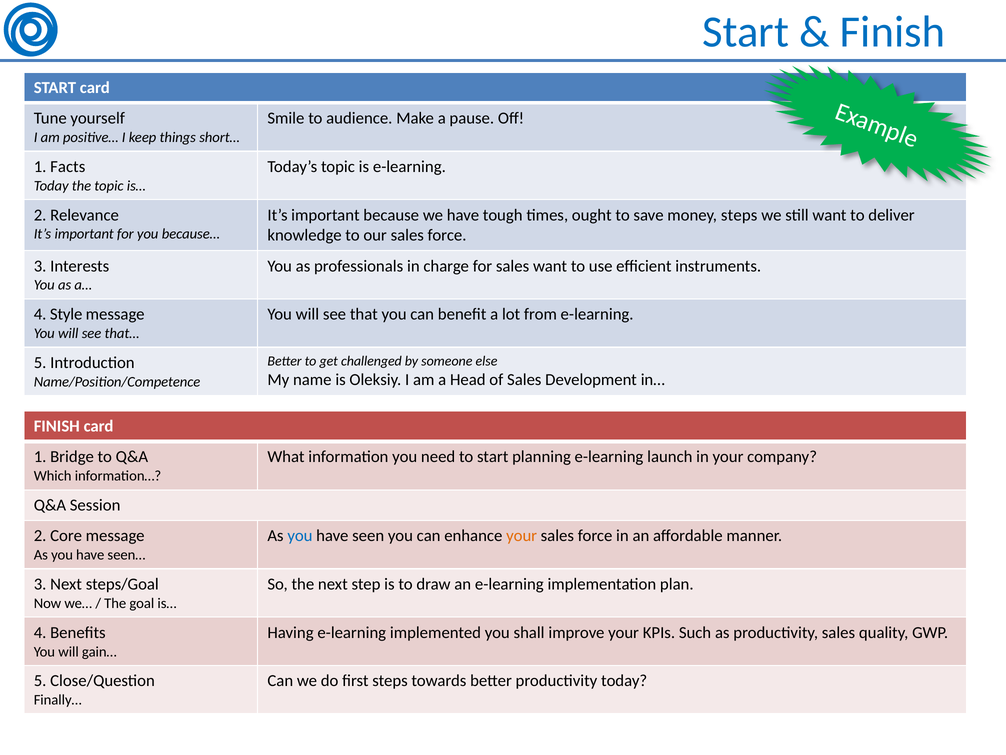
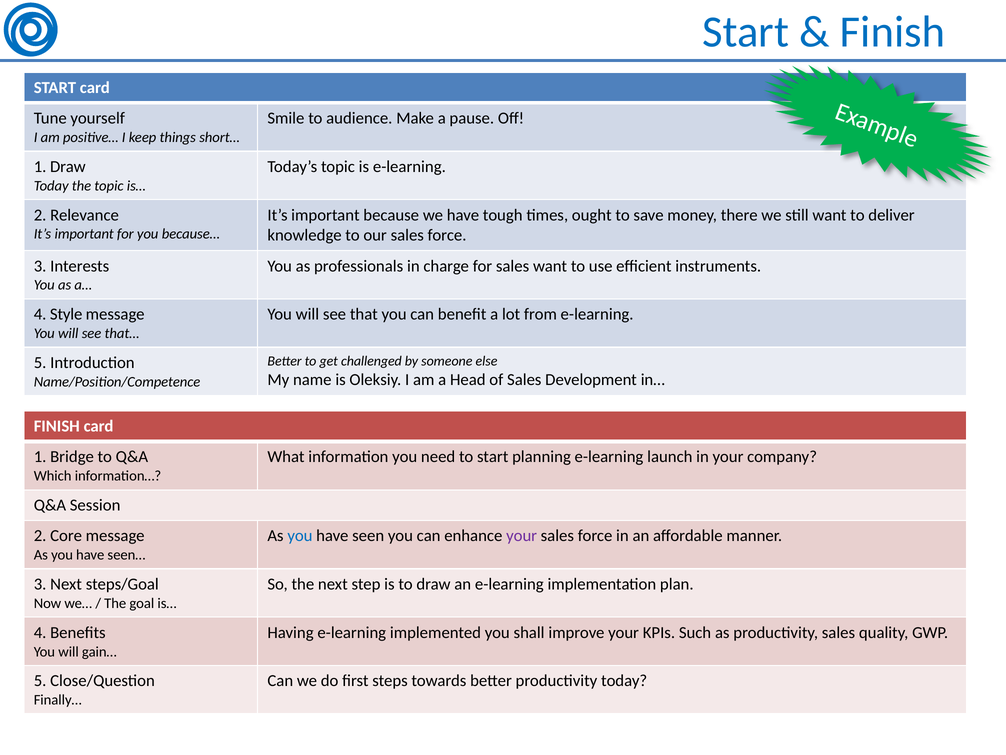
1 Facts: Facts -> Draw (68, 167)
money steps: steps -> there (739, 215)
your colour: orange -> purple (522, 535)
